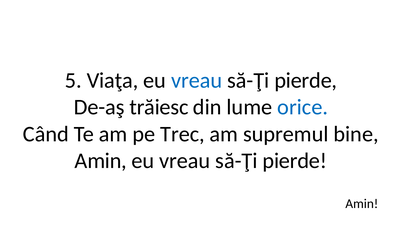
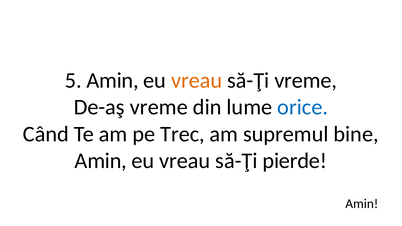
5 Viaţa: Viaţa -> Amin (113, 80)
vreau colour: blue -> orange (197, 80)
pierde: pierde -> vreme (306, 80)
De-aş trăiesc: trăiesc -> vreme (159, 107)
